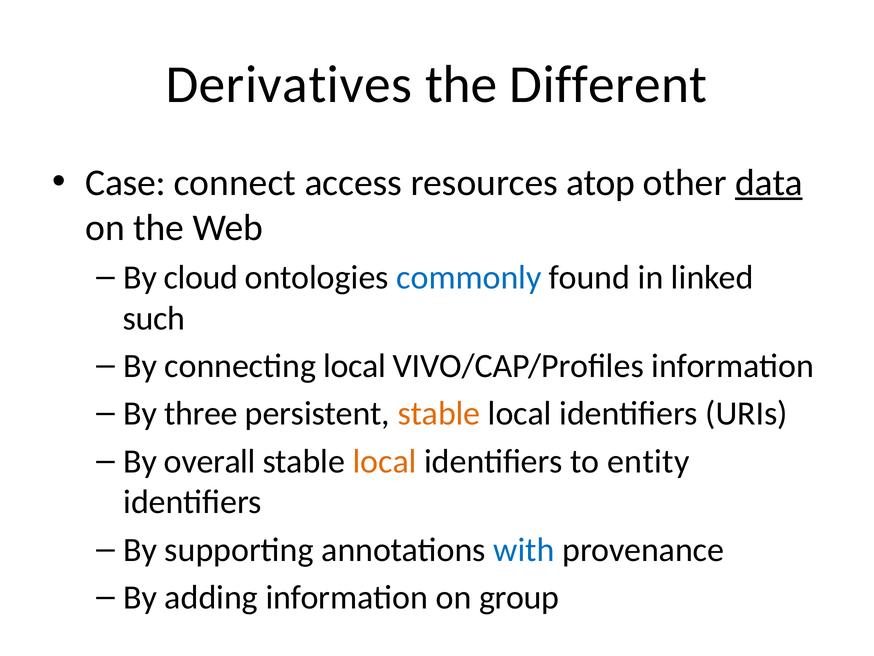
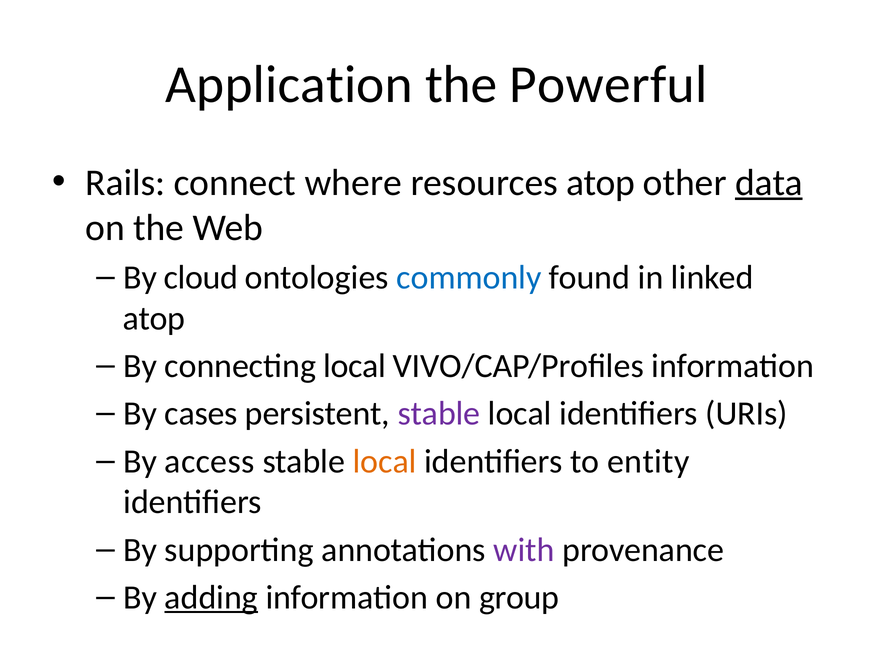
Derivatives: Derivatives -> Application (289, 85)
Different: Different -> Powerful (608, 85)
Case: Case -> Rails (125, 183)
access: access -> where (353, 183)
such: such -> atop (154, 318)
three: three -> cases (201, 413)
stable colour: orange -> purple (439, 413)
overall: overall -> access (210, 461)
with colour: blue -> purple (524, 549)
adding underline: none -> present (211, 597)
